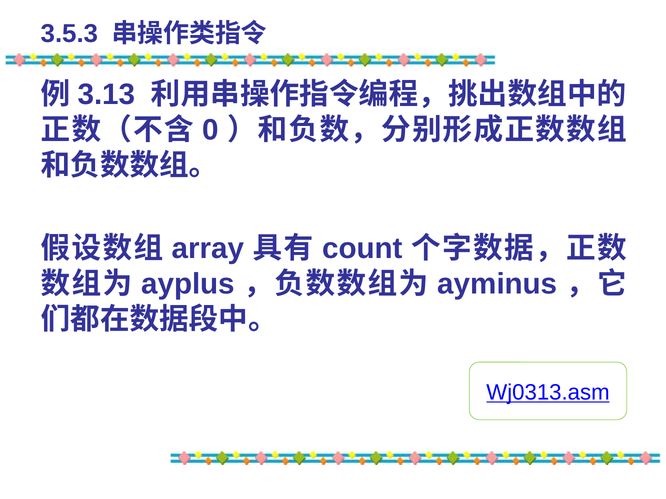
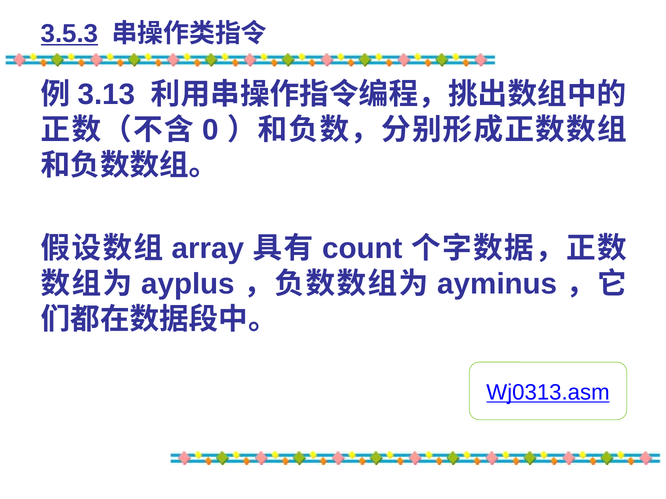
3.5.3 underline: none -> present (70, 34)
